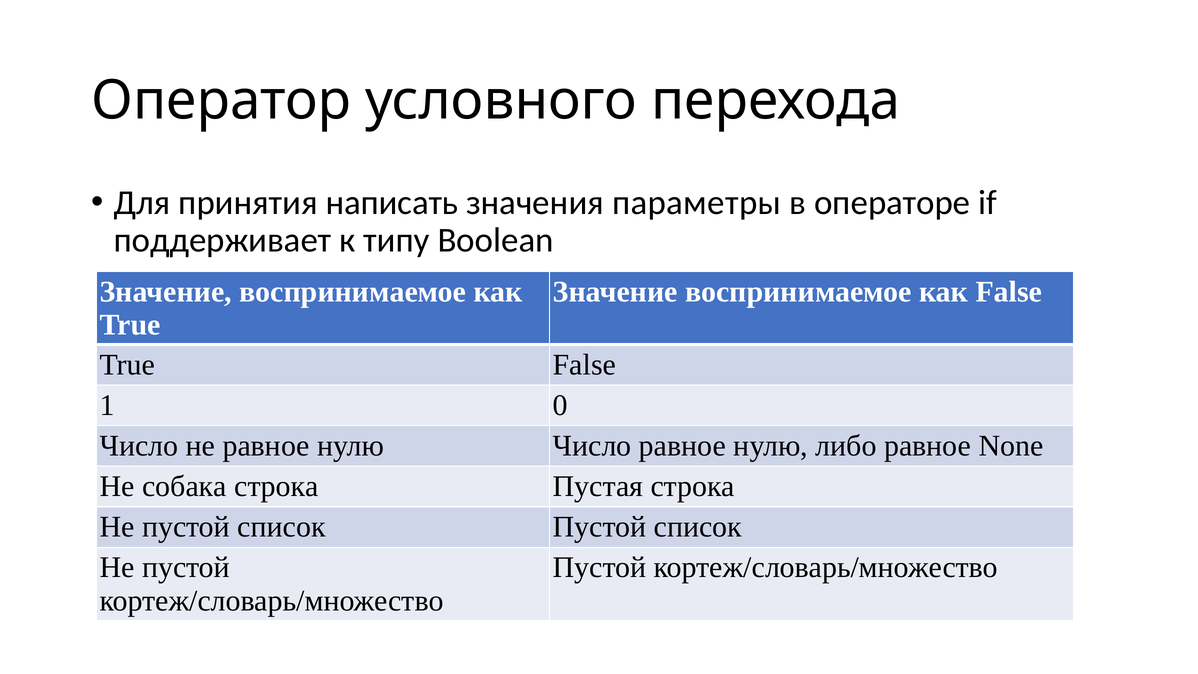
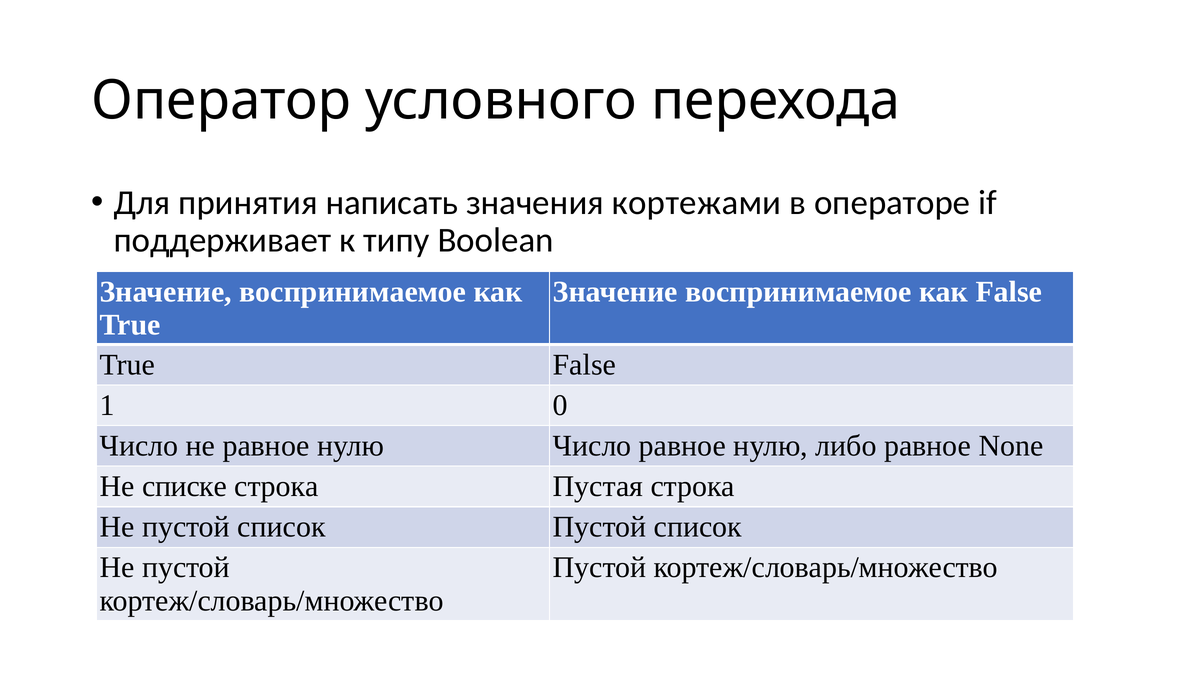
параметры: параметры -> кортежами (697, 203)
собака: собака -> списке (185, 486)
